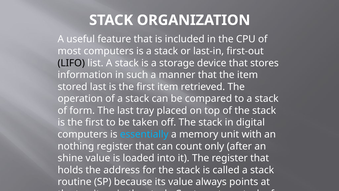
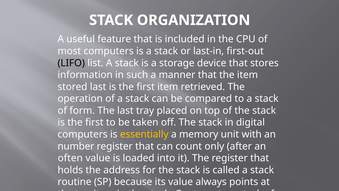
essentially colour: light blue -> yellow (144, 134)
nothing: nothing -> number (76, 146)
shine: shine -> often (70, 158)
